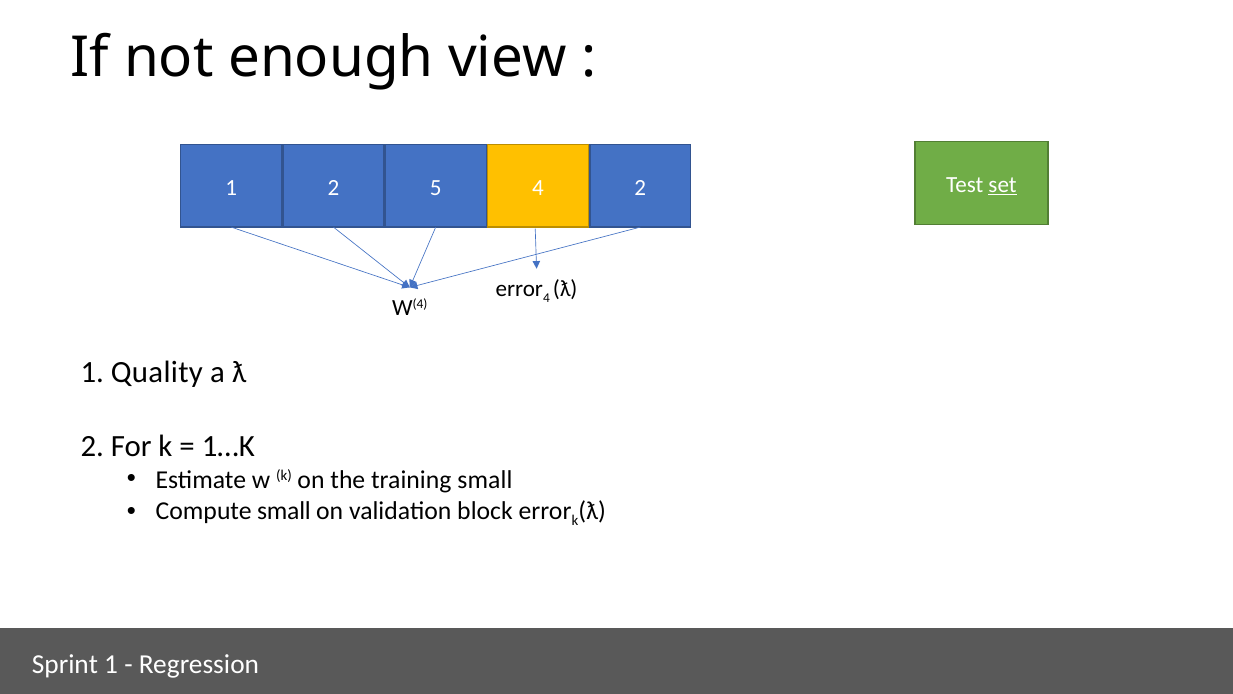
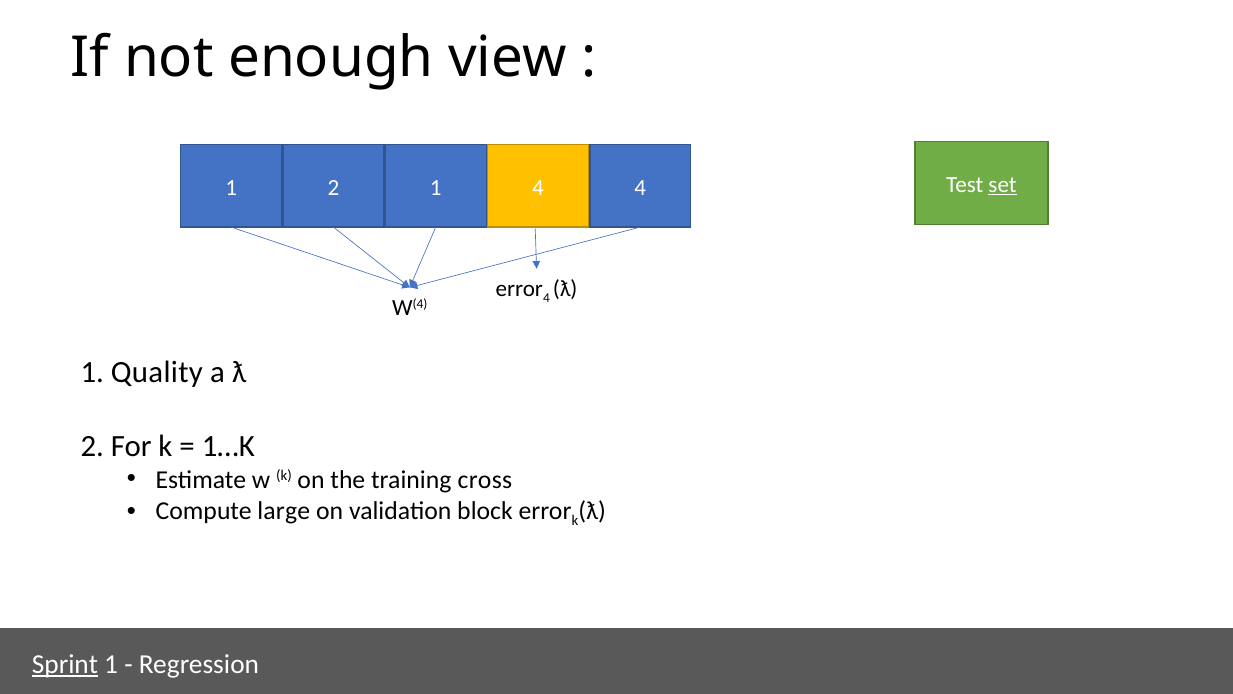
2 5: 5 -> 1 (436, 187)
4 2: 2 -> 4 (640, 187)
training small: small -> cross (485, 479)
Compute small: small -> large (284, 510)
Sprint underline: none -> present (65, 664)
